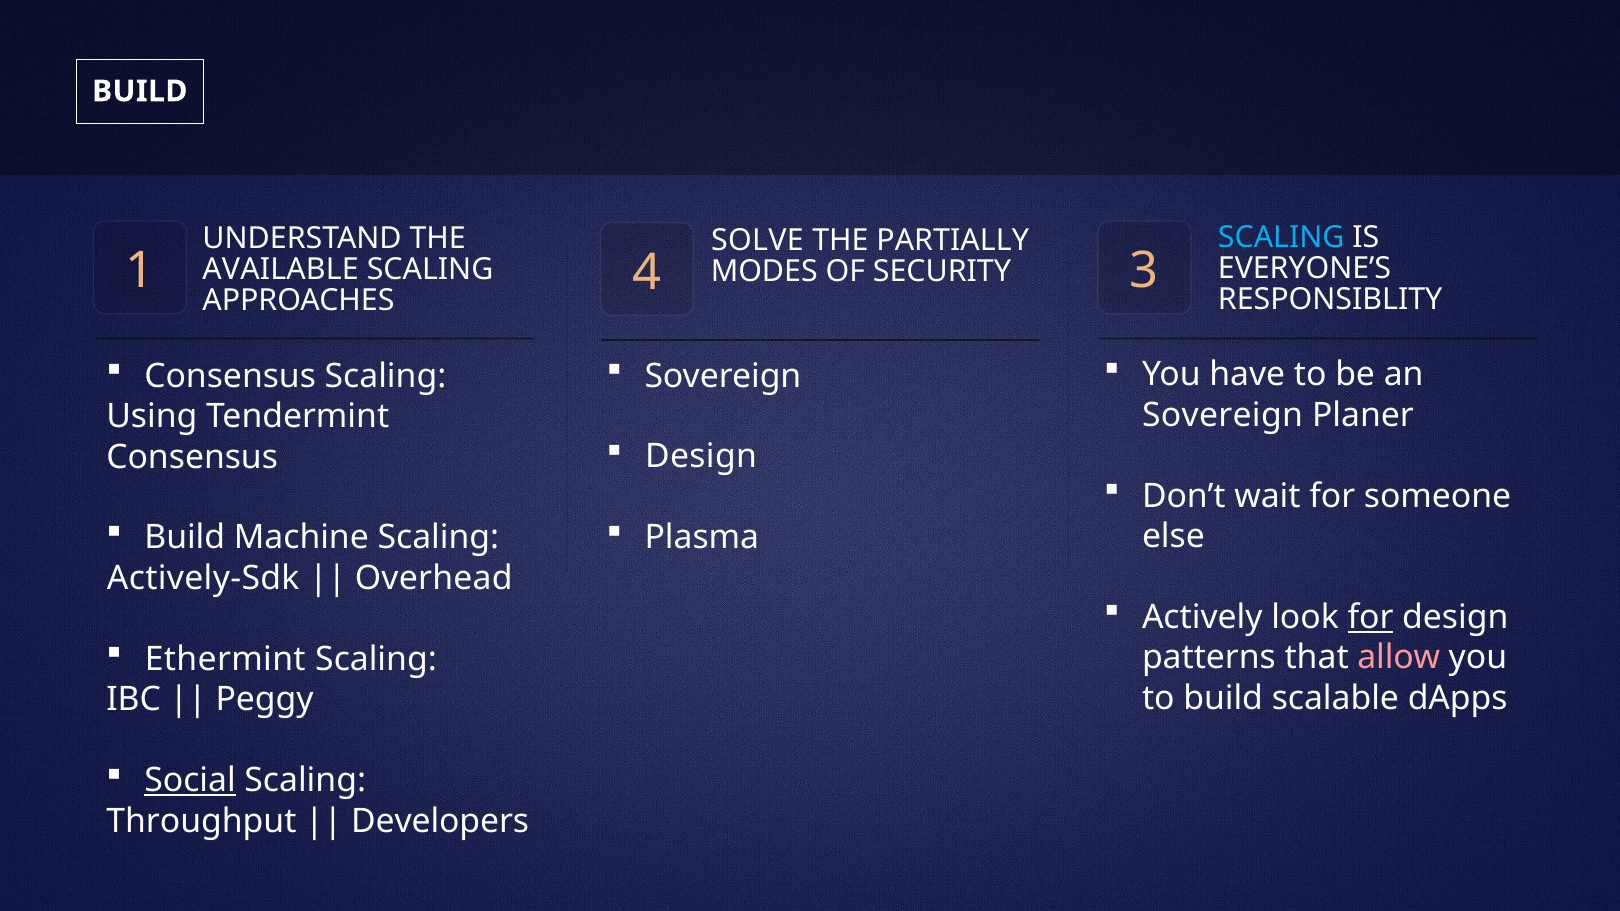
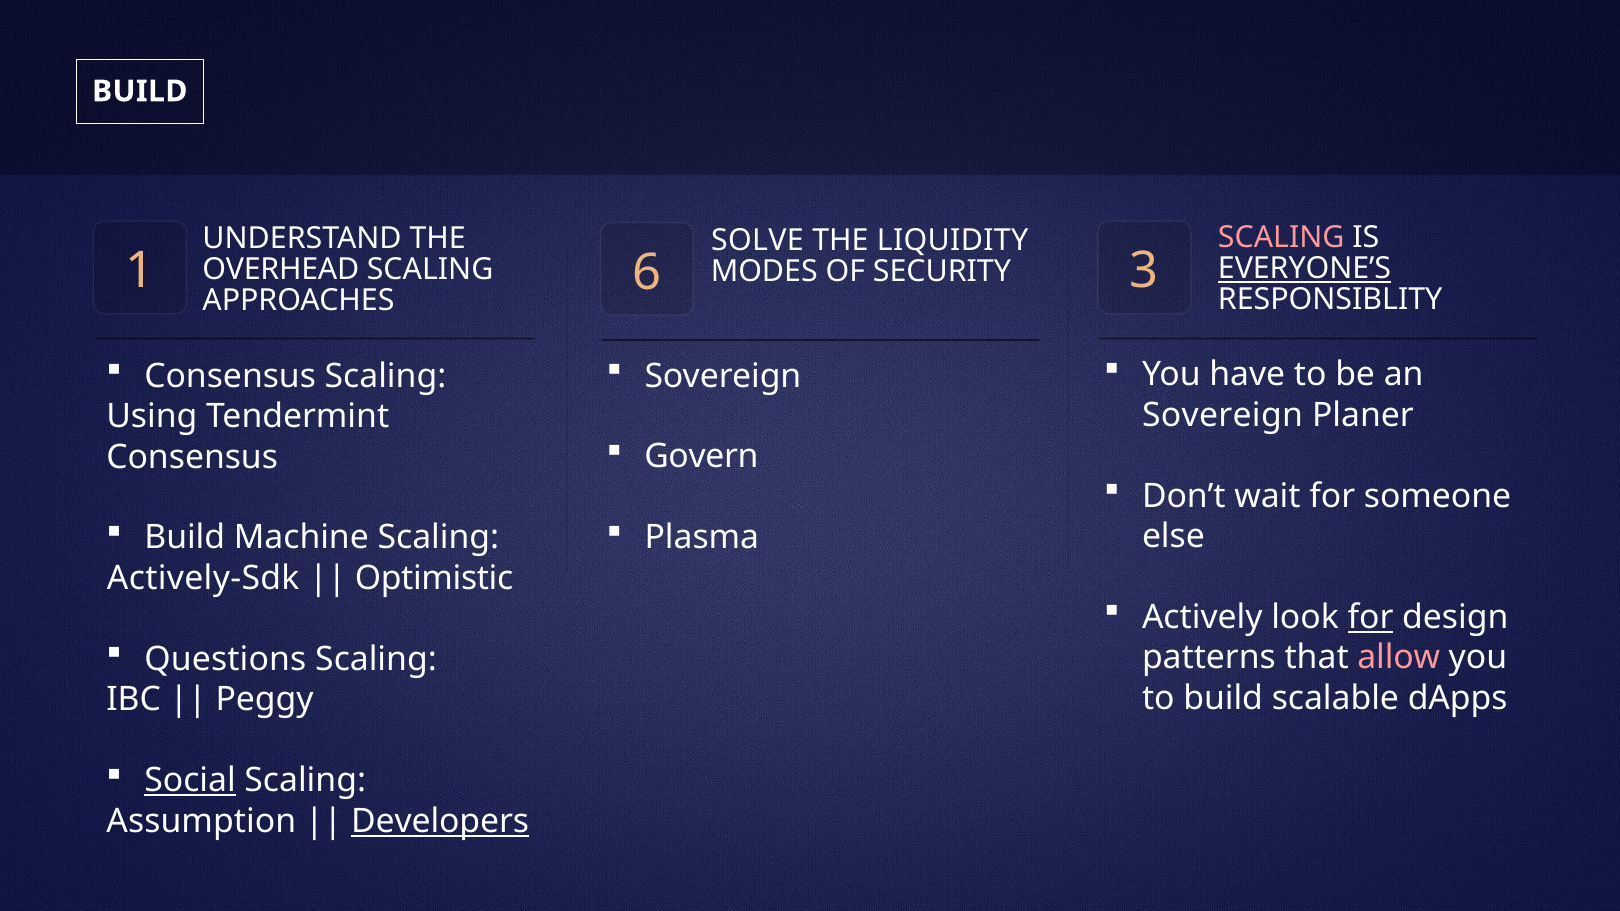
SCALING colour: light blue -> pink (1281, 238)
PARTIALLY: PARTIALLY -> LIQUIDITY (953, 240)
4: 4 -> 6 (647, 272)
EVERYONE’S underline: none -> present (1304, 269)
AVAILABLE: AVAILABLE -> OVERHEAD (281, 270)
Design: Design -> Govern (701, 457)
Overhead: Overhead -> Optimistic (434, 578)
Ethermint: Ethermint -> Questions (225, 659)
Throughput: Throughput -> Assumption (201, 821)
Developers underline: none -> present (440, 821)
